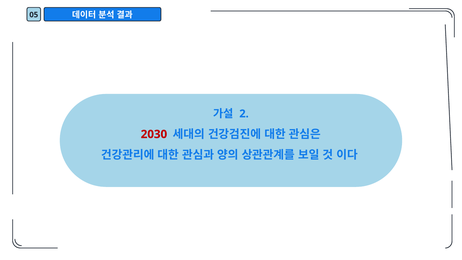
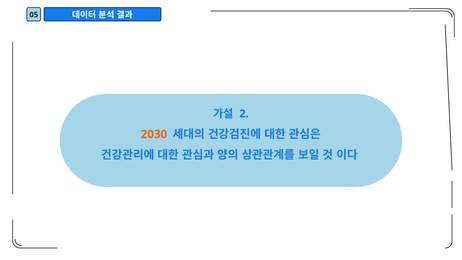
2030 colour: red -> orange (154, 134)
